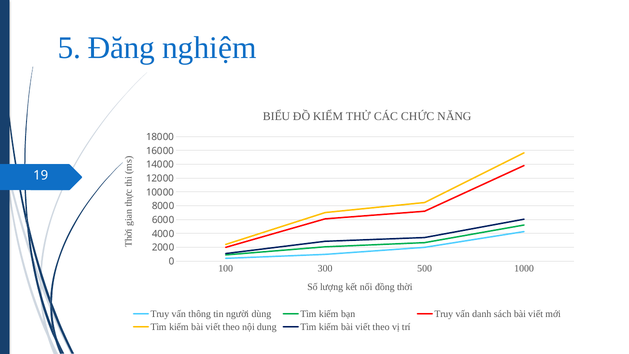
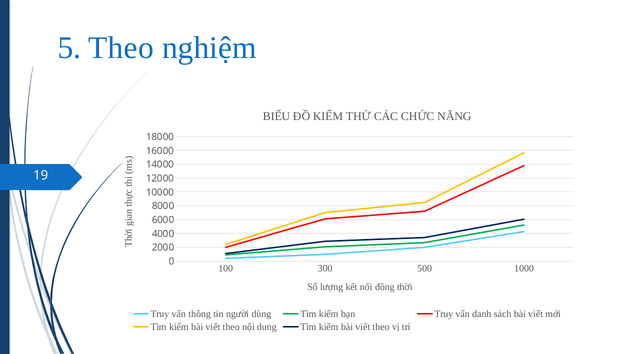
5 Đăng: Đăng -> Theo (121, 48)
